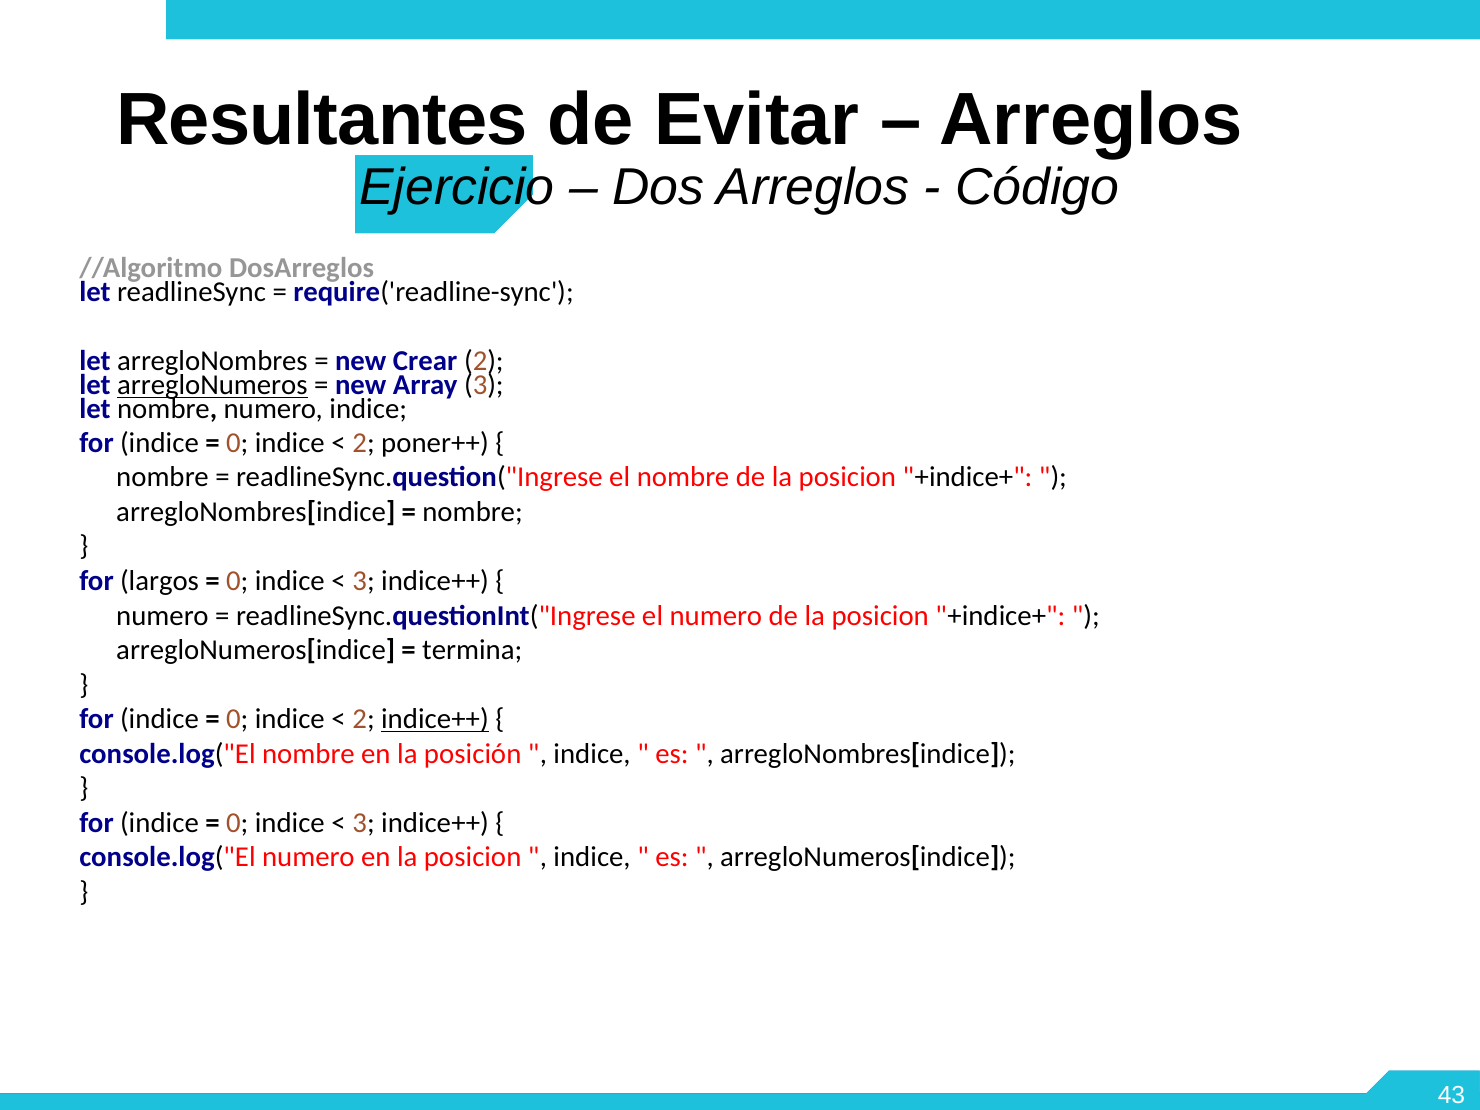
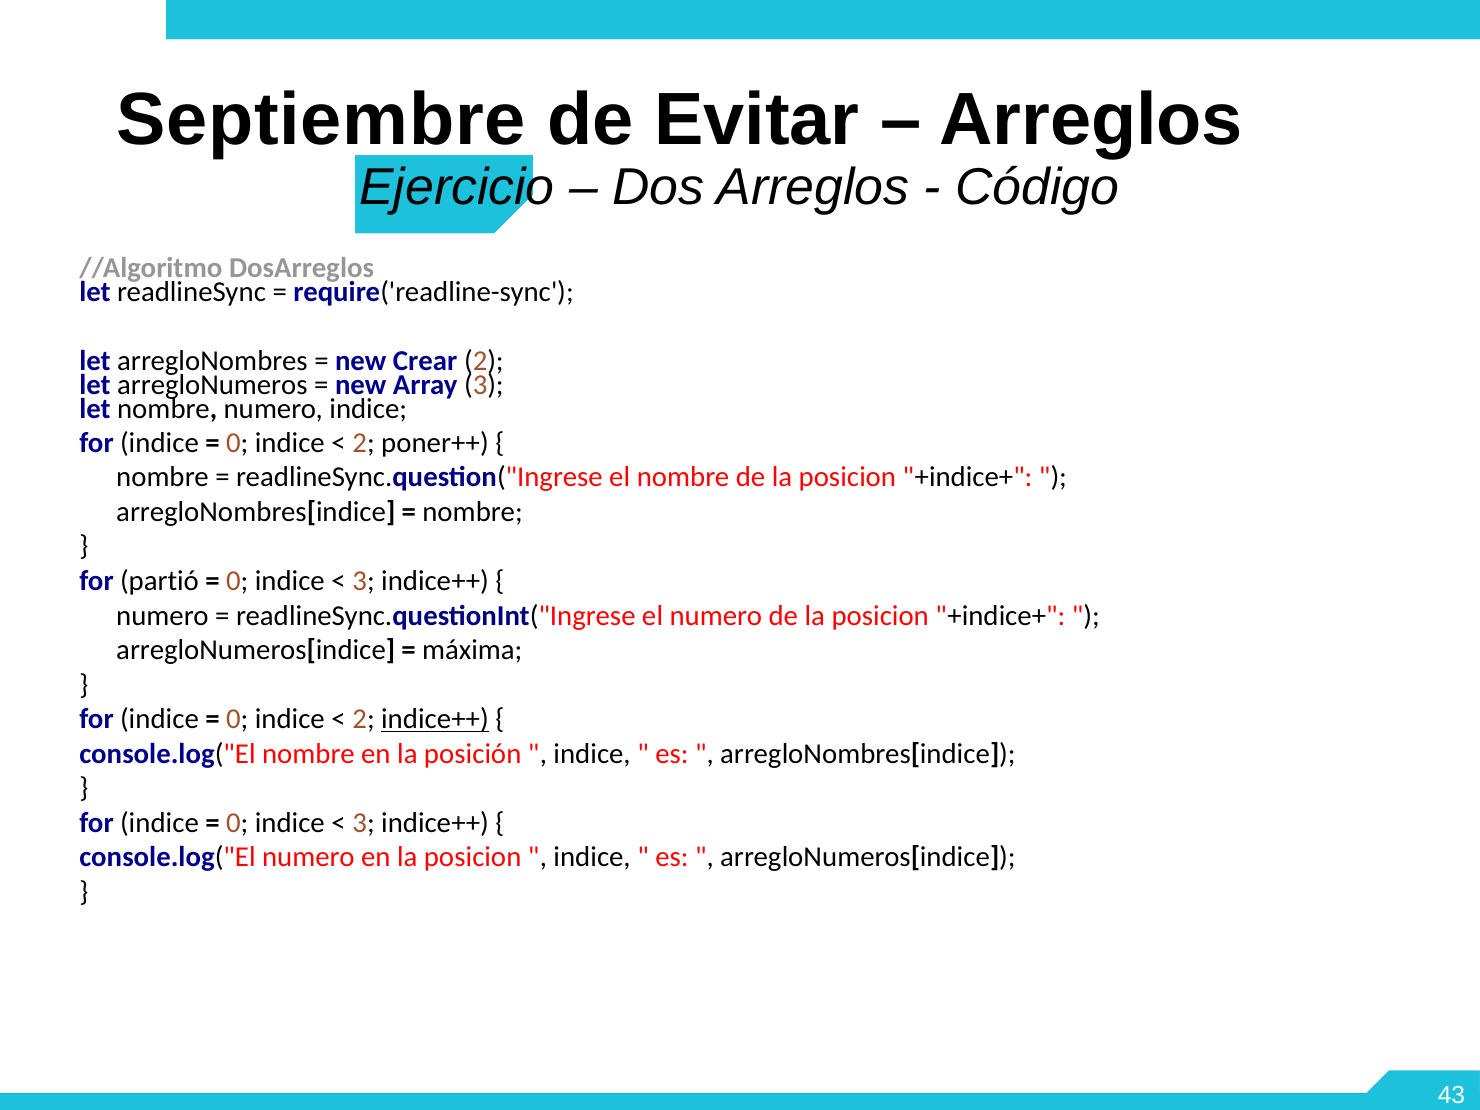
Resultantes: Resultantes -> Septiembre (321, 120)
arregloNumeros underline: present -> none (212, 385)
largos: largos -> partió (159, 581)
termina: termina -> máxima (472, 650)
